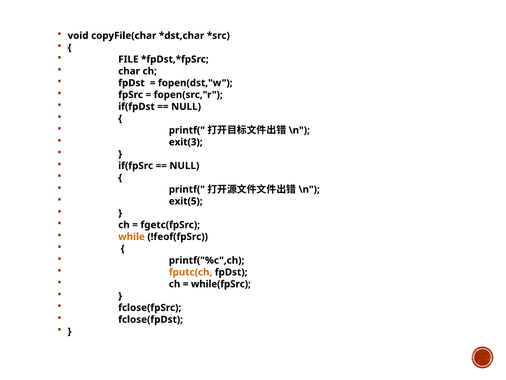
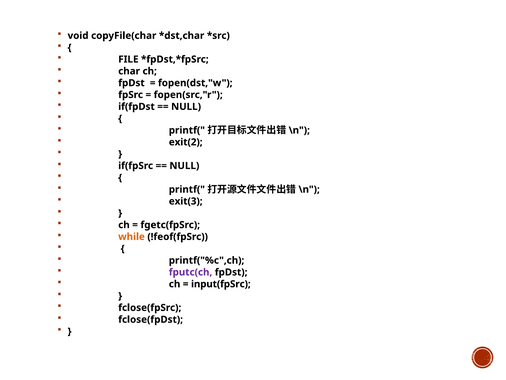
exit(3: exit(3 -> exit(2 (186, 142)
exit(5: exit(5 -> exit(3 (186, 201)
fputc(ch colour: orange -> purple (191, 272)
while(fpSrc: while(fpSrc -> input(fpSrc (221, 284)
